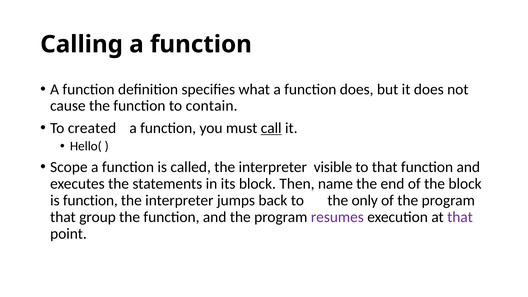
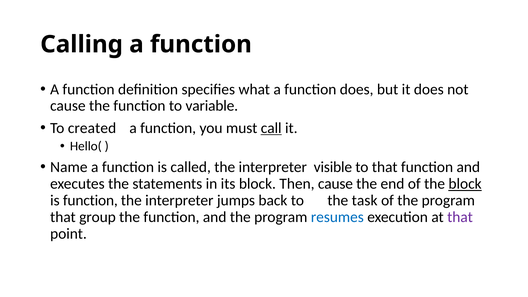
contain: contain -> variable (212, 106)
Scope: Scope -> Name (69, 167)
Then name: name -> cause (335, 184)
block underline: none -> present (465, 184)
only: only -> task (365, 200)
resumes colour: purple -> blue (337, 217)
